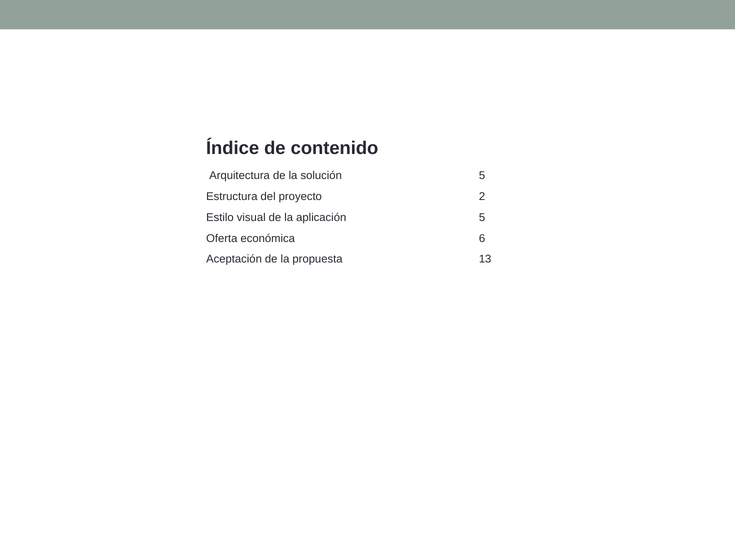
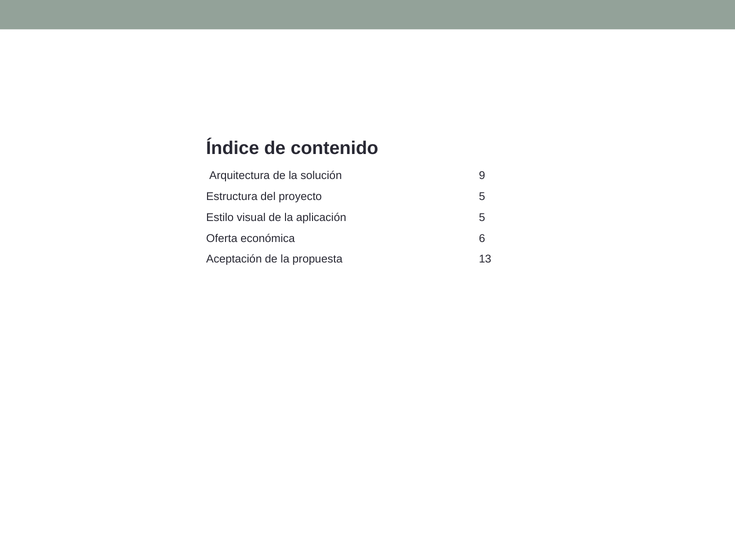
solución 5: 5 -> 9 (482, 176)
proyecto 2: 2 -> 5 (482, 197)
